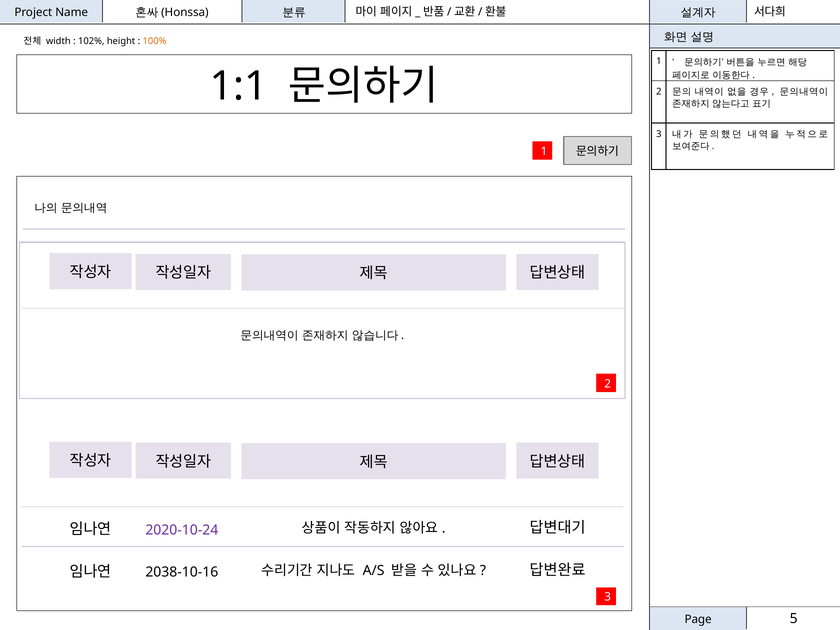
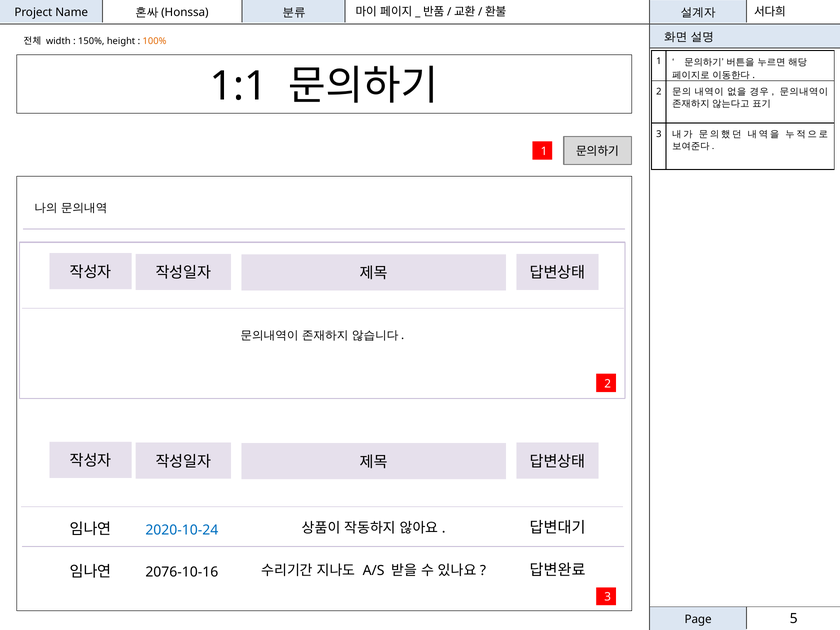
102%: 102% -> 150% (91, 41)
2020-10-24 colour: purple -> blue (182, 530)
2038-10-16: 2038-10-16 -> 2076-10-16 (182, 572)
